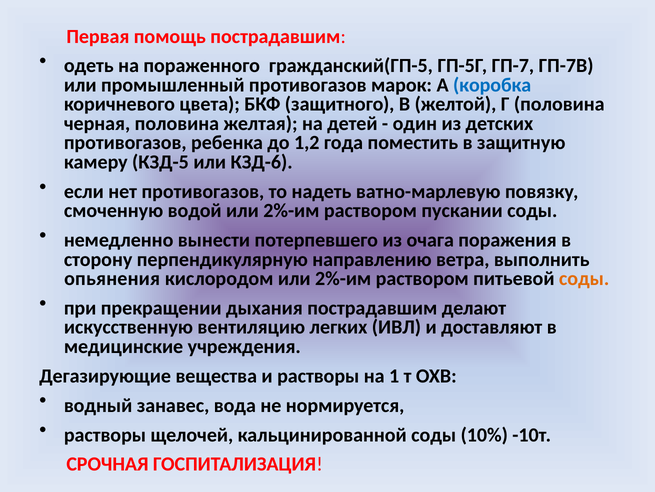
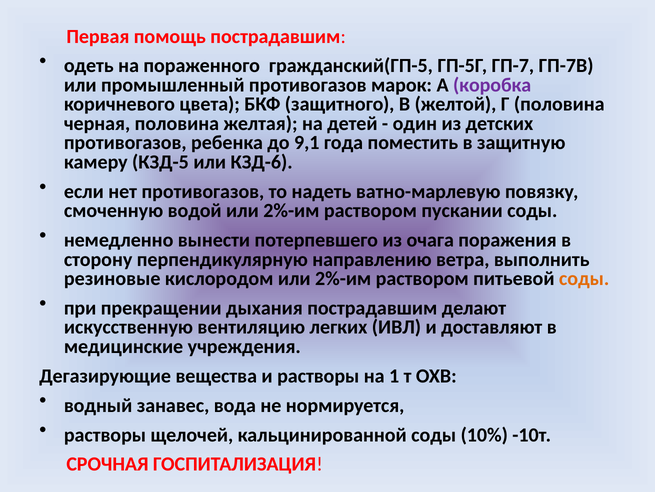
коробка colour: blue -> purple (492, 85)
1,2: 1,2 -> 9,1 (307, 143)
опьянения: опьянения -> резиновые (112, 278)
